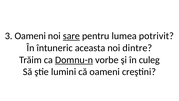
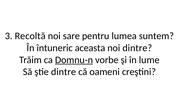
3 Oameni: Oameni -> Recoltă (30, 36)
sare underline: present -> none (71, 36)
potrivit: potrivit -> suntem (156, 36)
culeg: culeg -> lume (149, 60)
ştie lumini: lumini -> dintre (64, 72)
